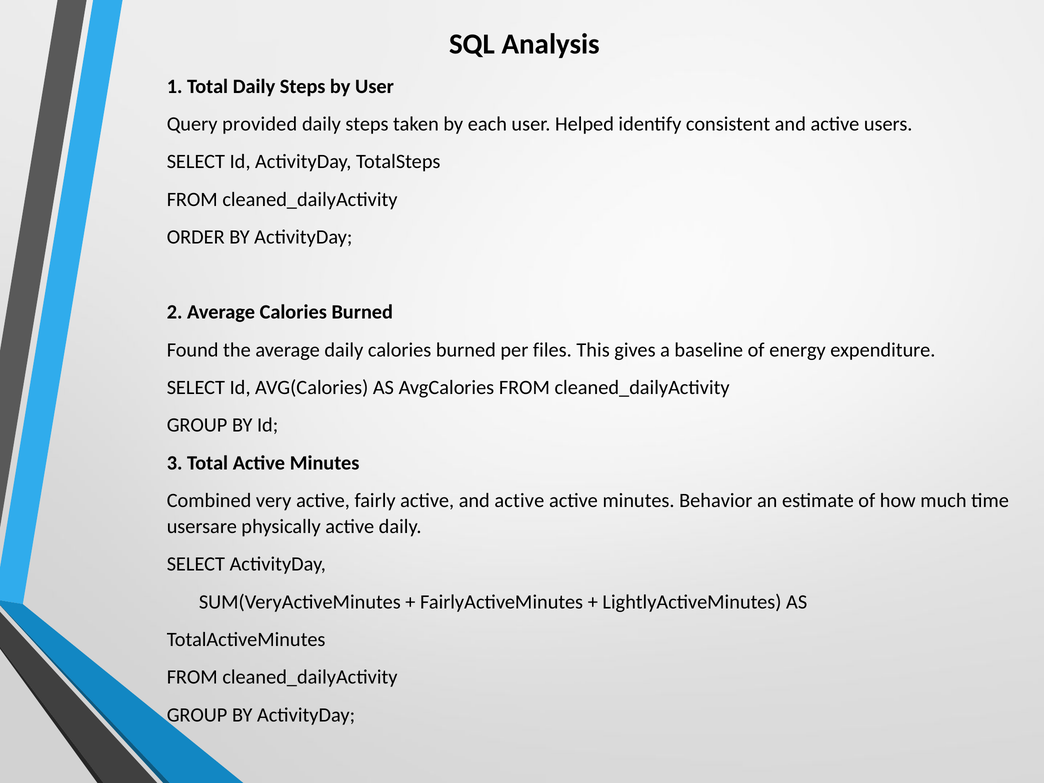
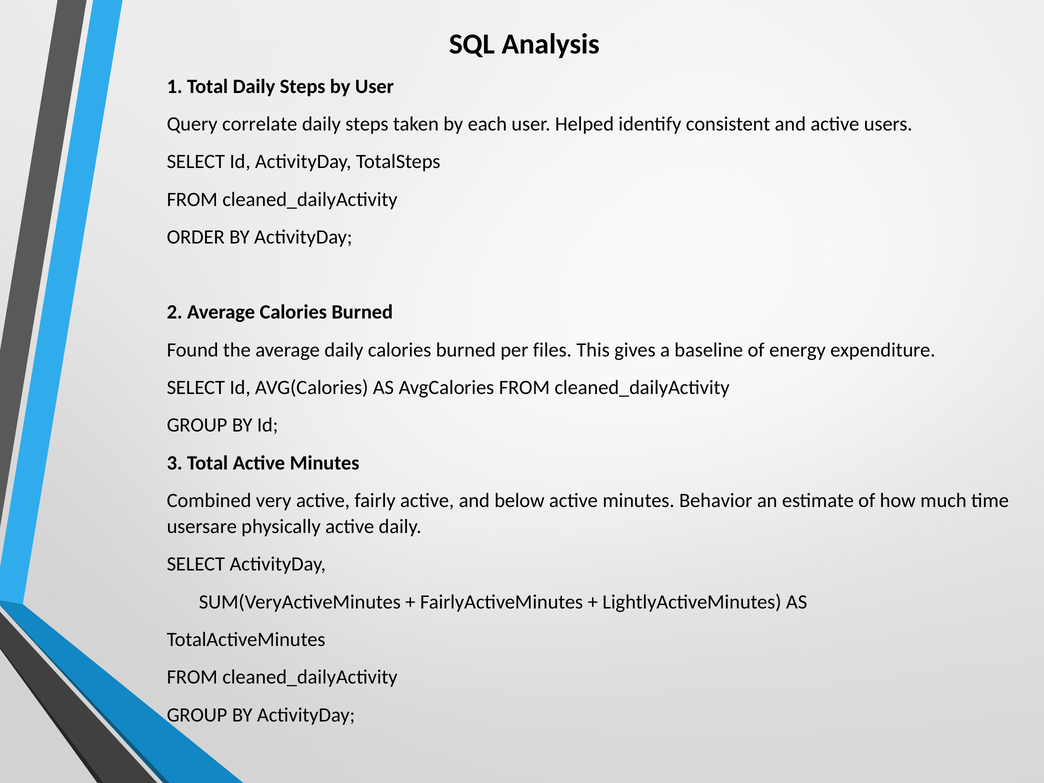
provided: provided -> correlate (260, 124)
active and active: active -> below (519, 501)
